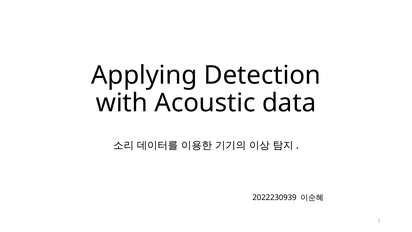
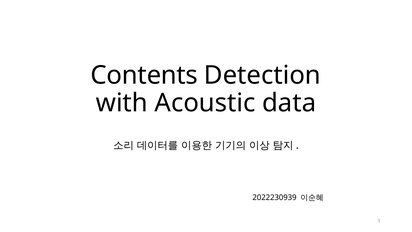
Applying: Applying -> Contents (144, 75)
